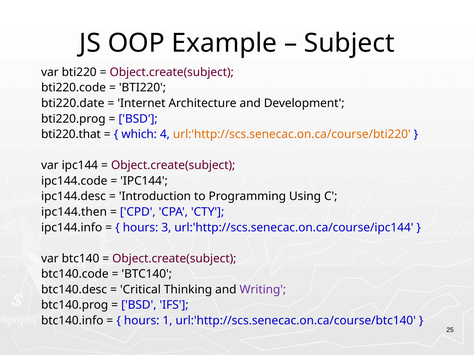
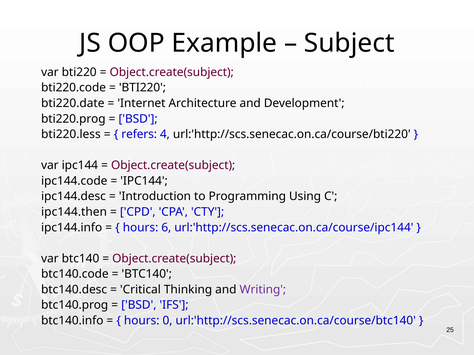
bti220.that: bti220.that -> bti220.less (71, 135)
which: which -> refers (139, 135)
url:'http://scs.senecac.on.ca/course/bti220 colour: orange -> black (292, 135)
3: 3 -> 6 (166, 228)
1: 1 -> 0 (168, 321)
